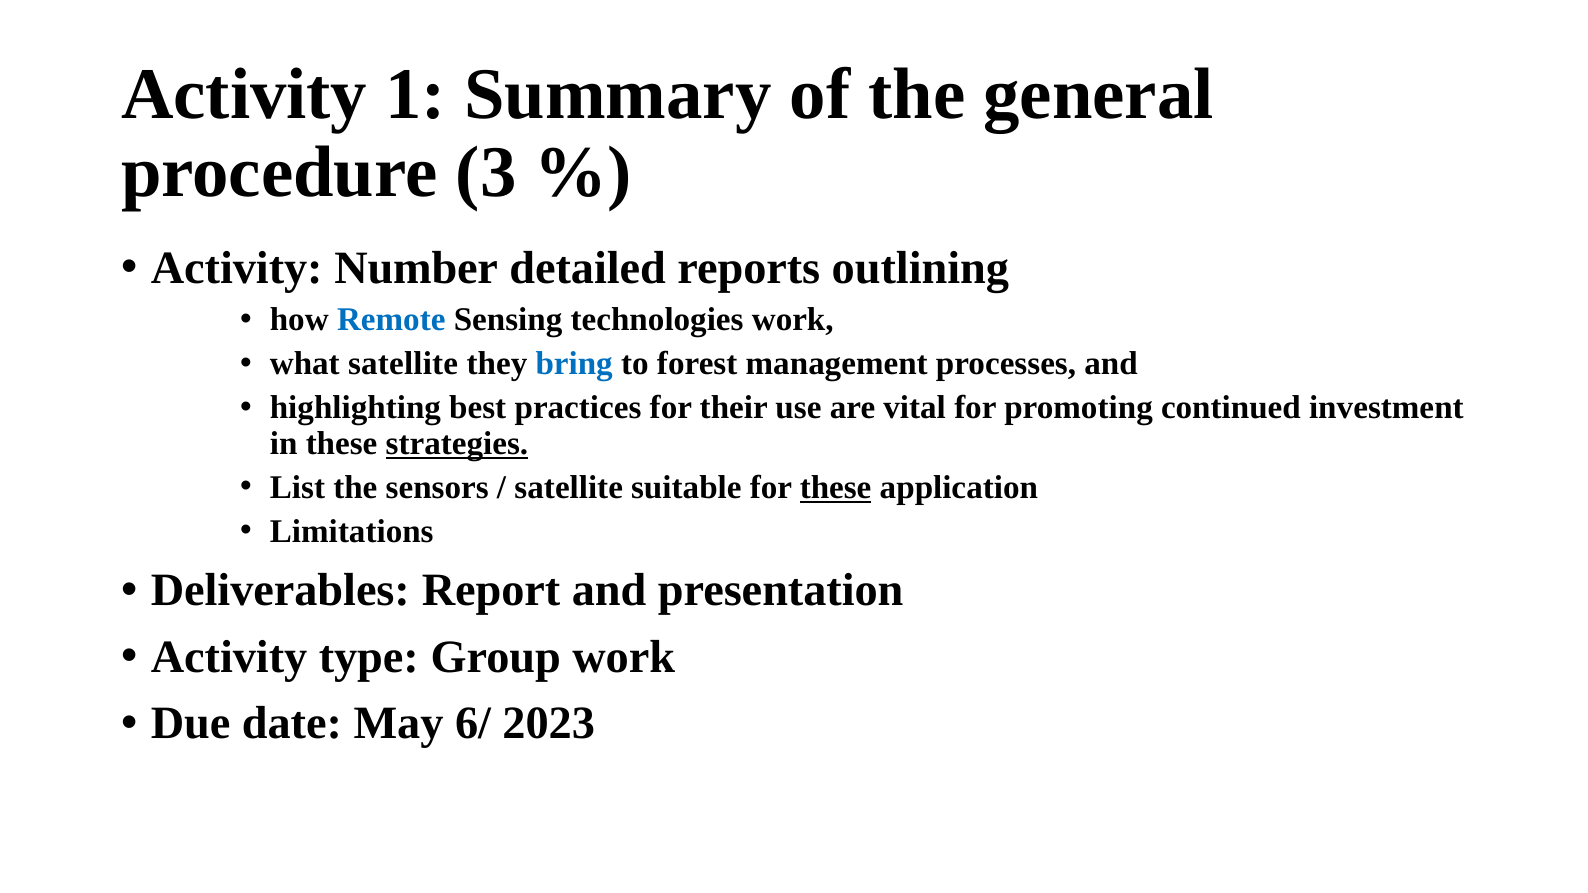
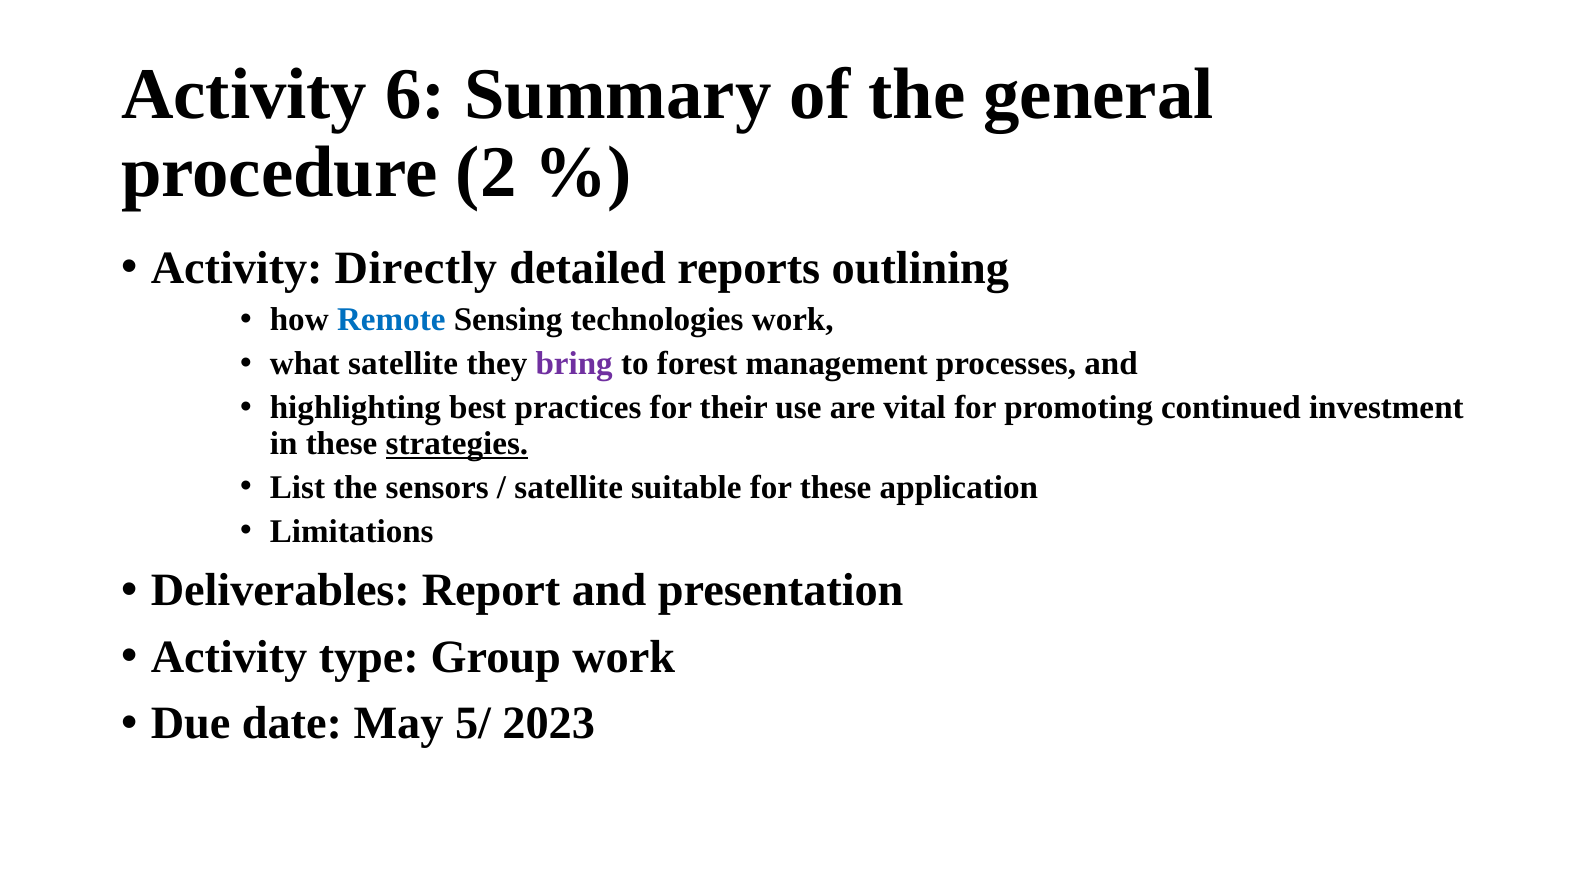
1: 1 -> 6 (416, 94)
3: 3 -> 2 (486, 173)
Number: Number -> Directly (416, 268)
bring colour: blue -> purple (574, 364)
these underline: present -> none (836, 488)
6/: 6/ -> 5/ (473, 724)
